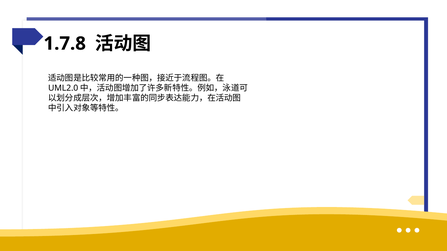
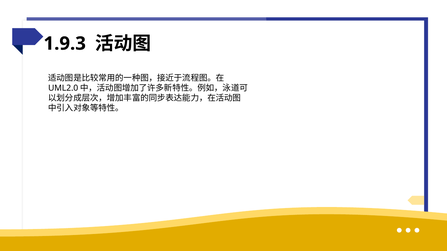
1.7.8: 1.7.8 -> 1.9.3 (65, 44)
